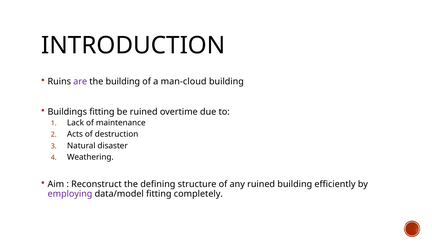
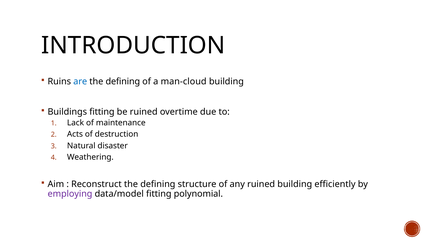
are colour: purple -> blue (80, 82)
building: building -> defining (123, 82)
completely: completely -> polynomial (198, 194)
